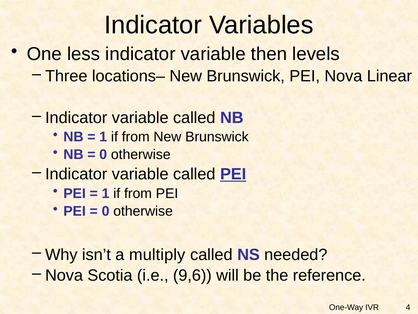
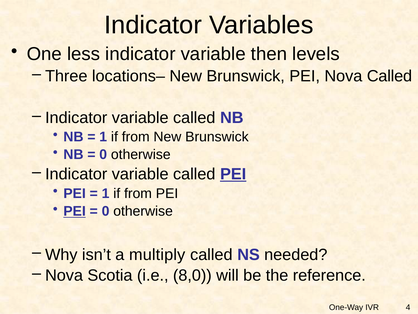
Nova Linear: Linear -> Called (389, 76)
PEI underline: none -> present (75, 211)
9,6: 9,6 -> 8,0 (192, 275)
